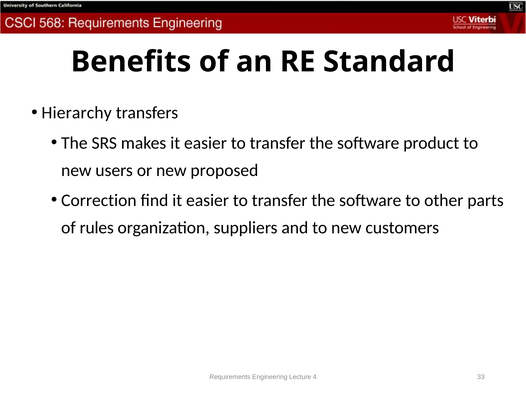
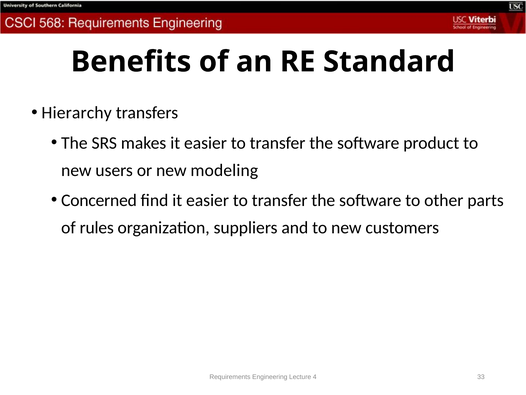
proposed: proposed -> modeling (224, 170)
Correction: Correction -> Concerned (99, 200)
